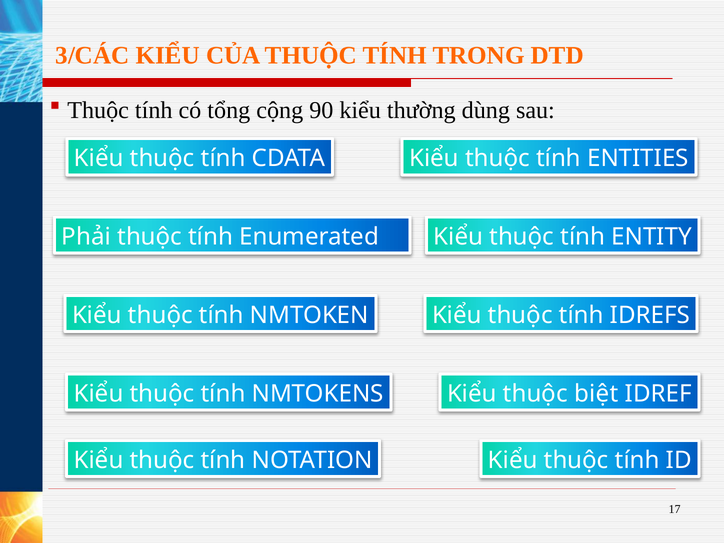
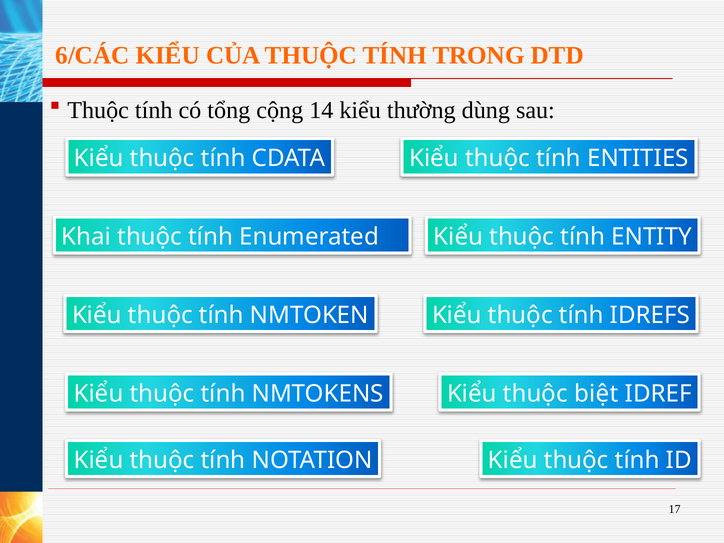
3/CÁC: 3/CÁC -> 6/CÁC (92, 55)
90: 90 -> 14 (321, 110)
Phải: Phải -> Khai (86, 237)
